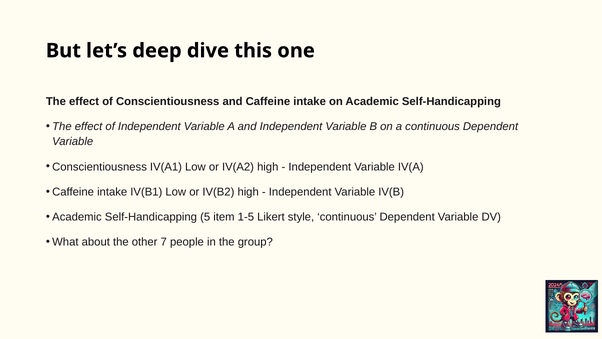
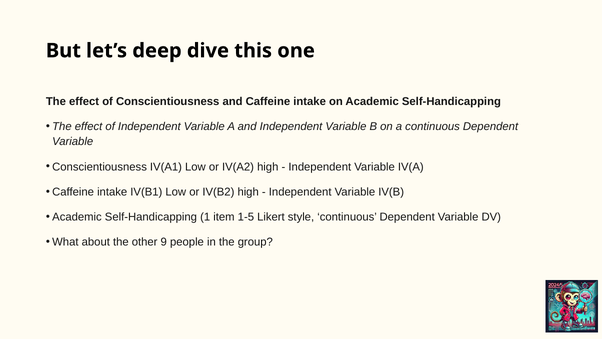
5: 5 -> 1 (205, 217)
7: 7 -> 9 (164, 242)
